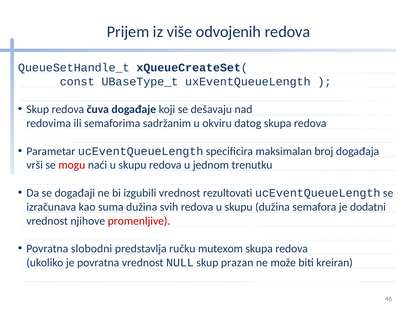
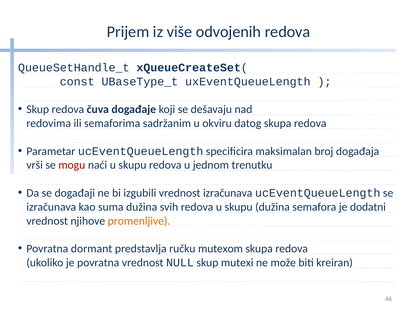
vrednost rezultovati: rezultovati -> izračunava (228, 193)
promenljive colour: red -> orange (139, 221)
slobodni: slobodni -> dormant (92, 249)
prazan: prazan -> mutexi (237, 262)
